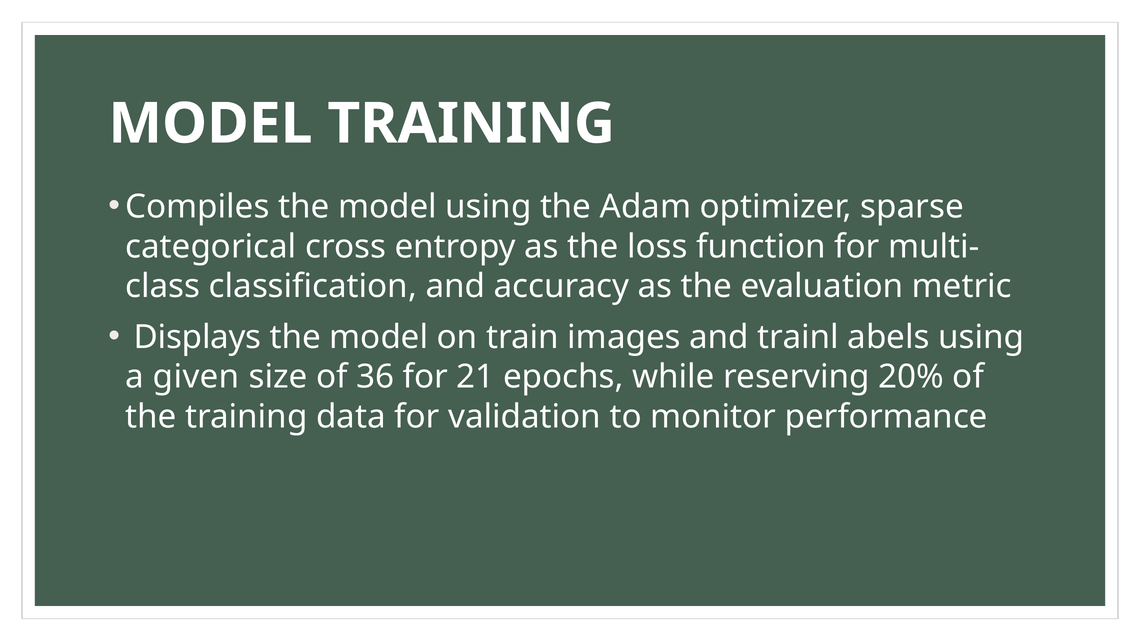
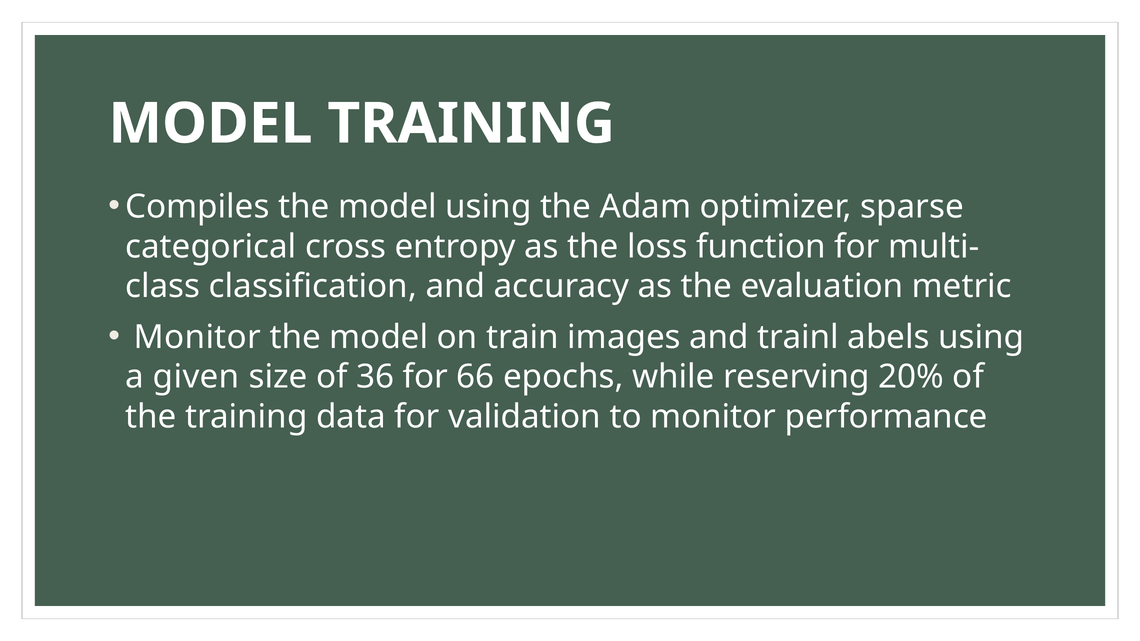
Displays: Displays -> Monitor (197, 337)
21: 21 -> 66 (475, 377)
